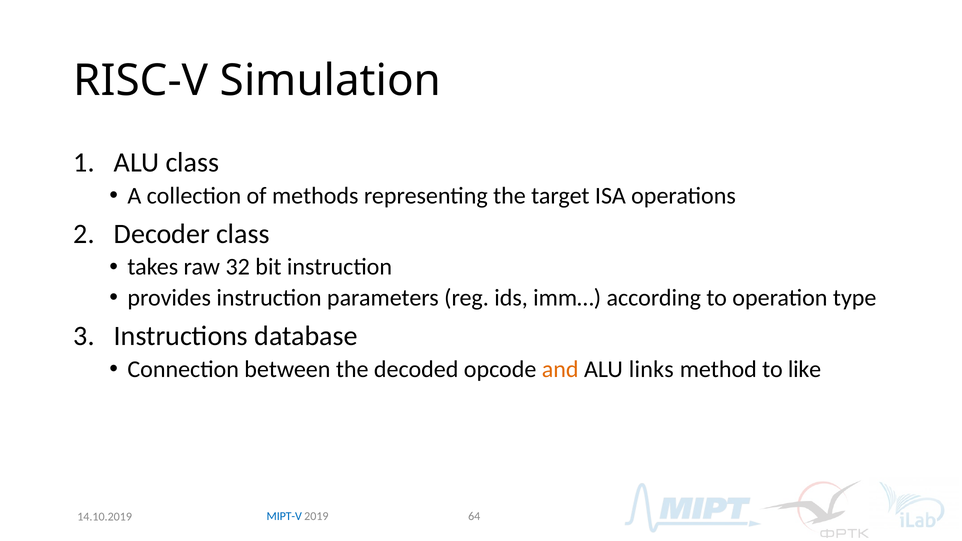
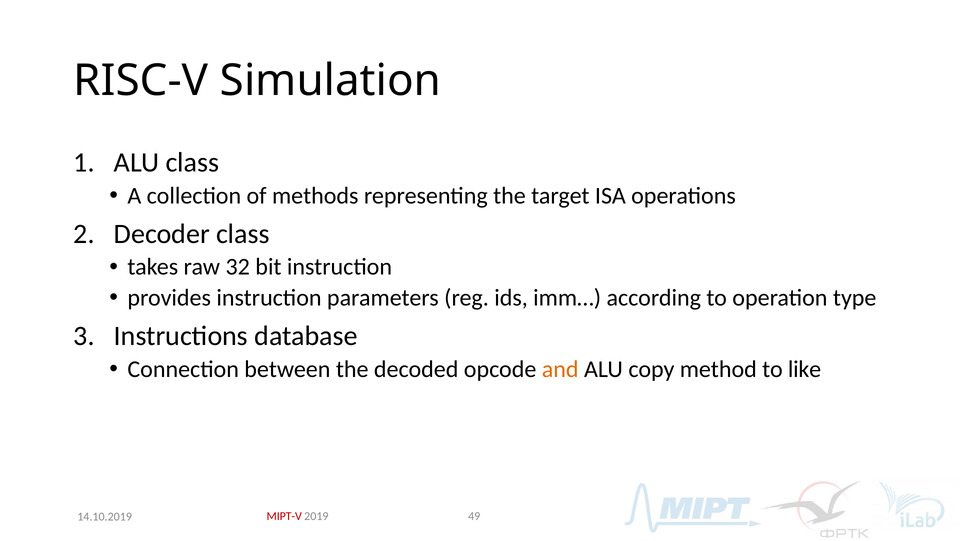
links: links -> copy (651, 369)
MIPT-V colour: blue -> red (284, 517)
64: 64 -> 49 (474, 517)
